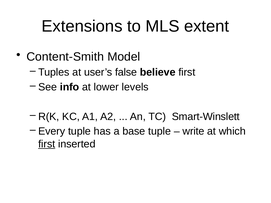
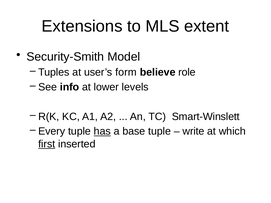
Content-Smith: Content-Smith -> Security-Smith (65, 57)
false: false -> form (126, 72)
believe first: first -> role (187, 72)
has underline: none -> present (102, 131)
